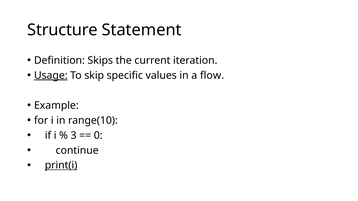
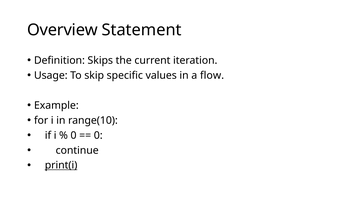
Structure: Structure -> Overview (62, 30)
Usage underline: present -> none (51, 76)
3: 3 -> 0 (74, 136)
